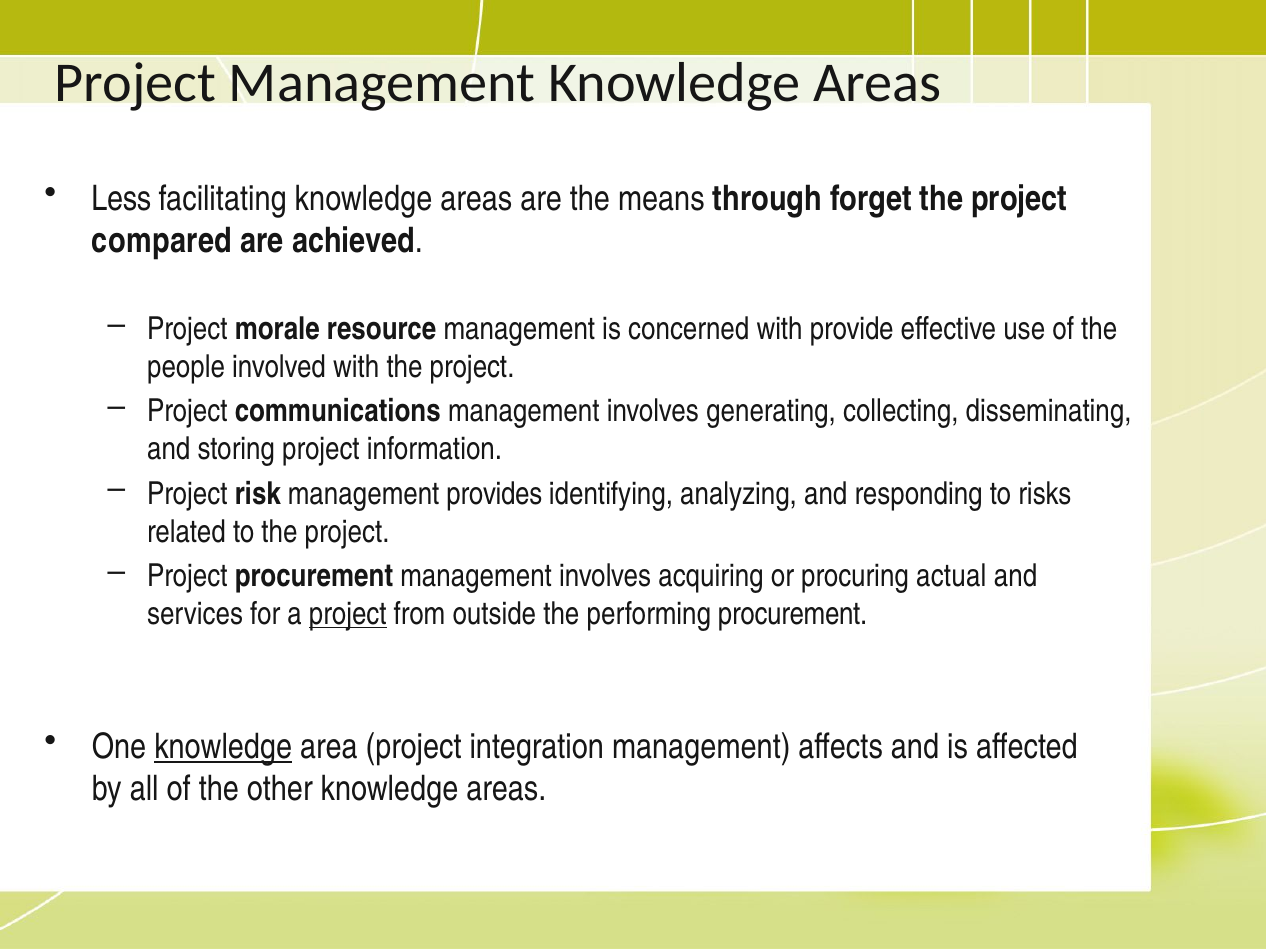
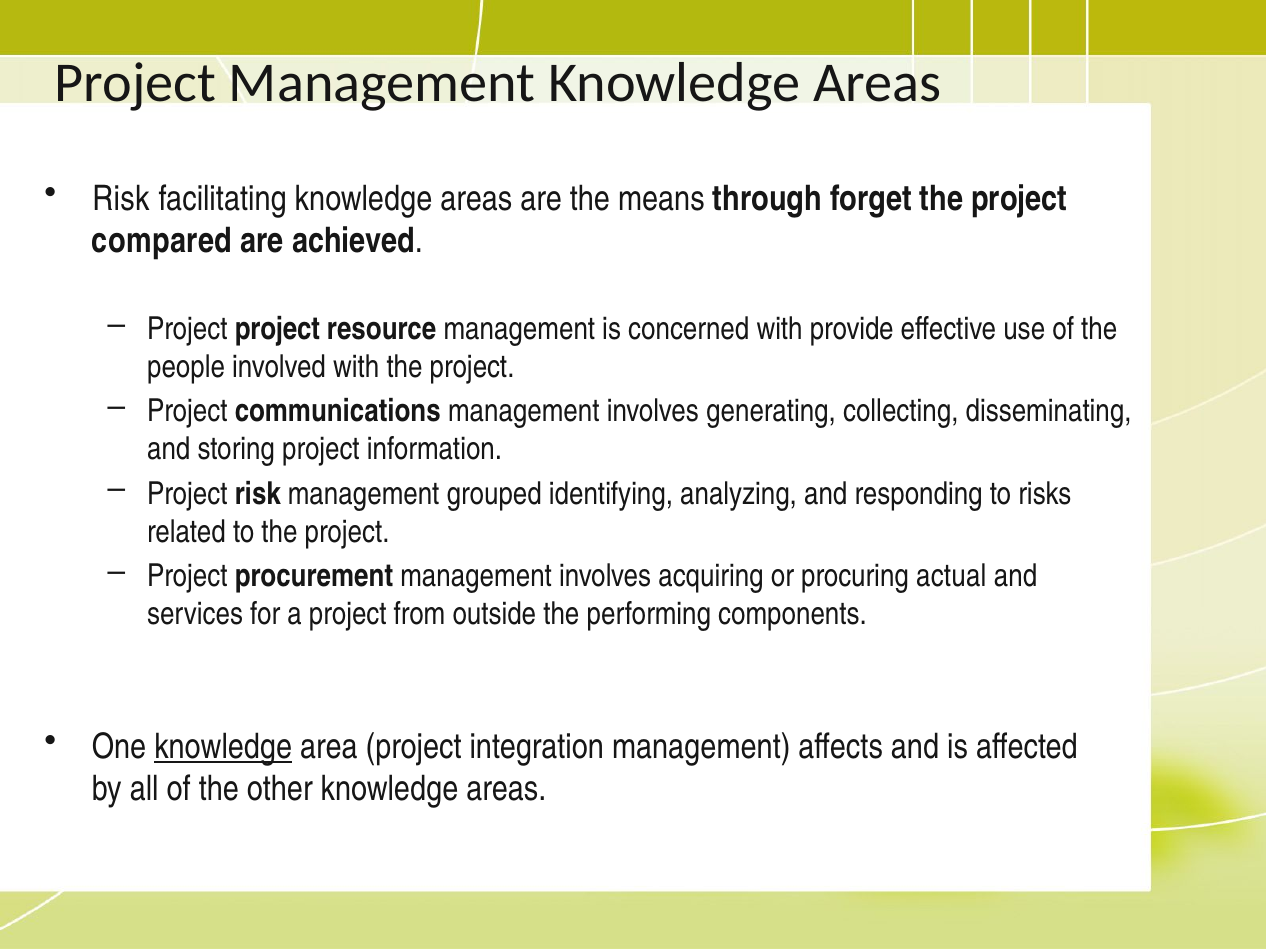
Less: Less -> Risk (121, 199)
Project morale: morale -> project (277, 329)
provides: provides -> grouped (494, 494)
project underline: present -> none (348, 614)
performing procurement: procurement -> components (793, 614)
